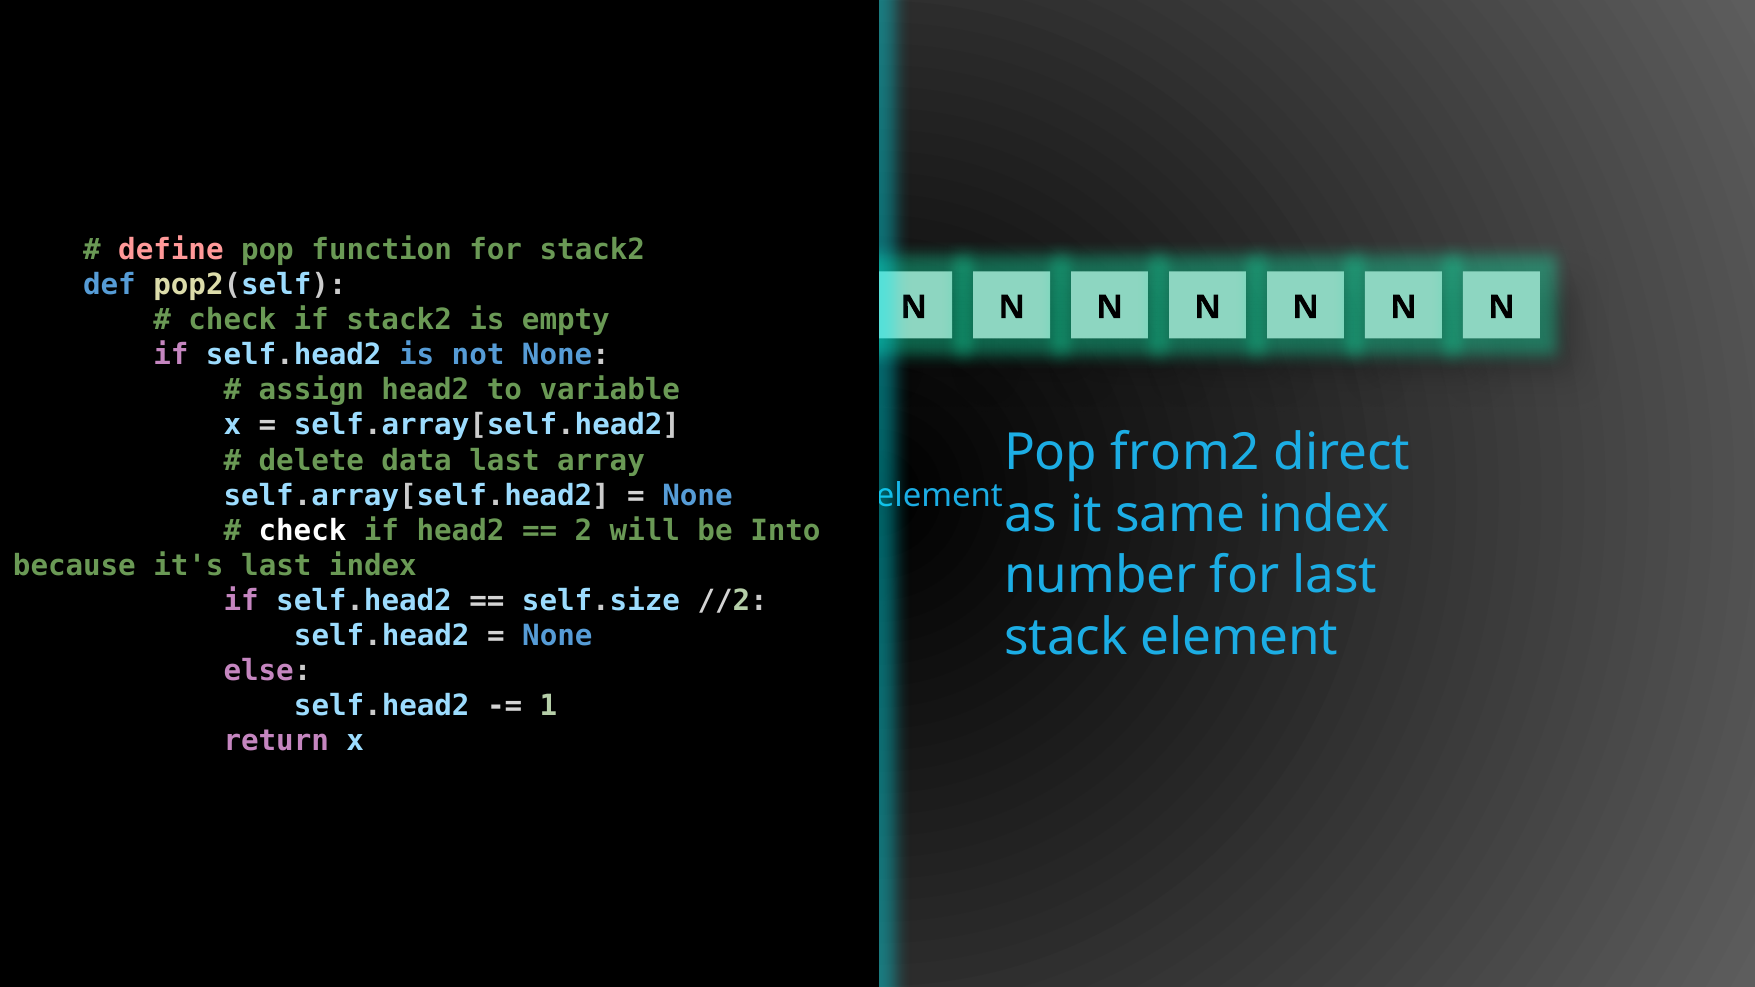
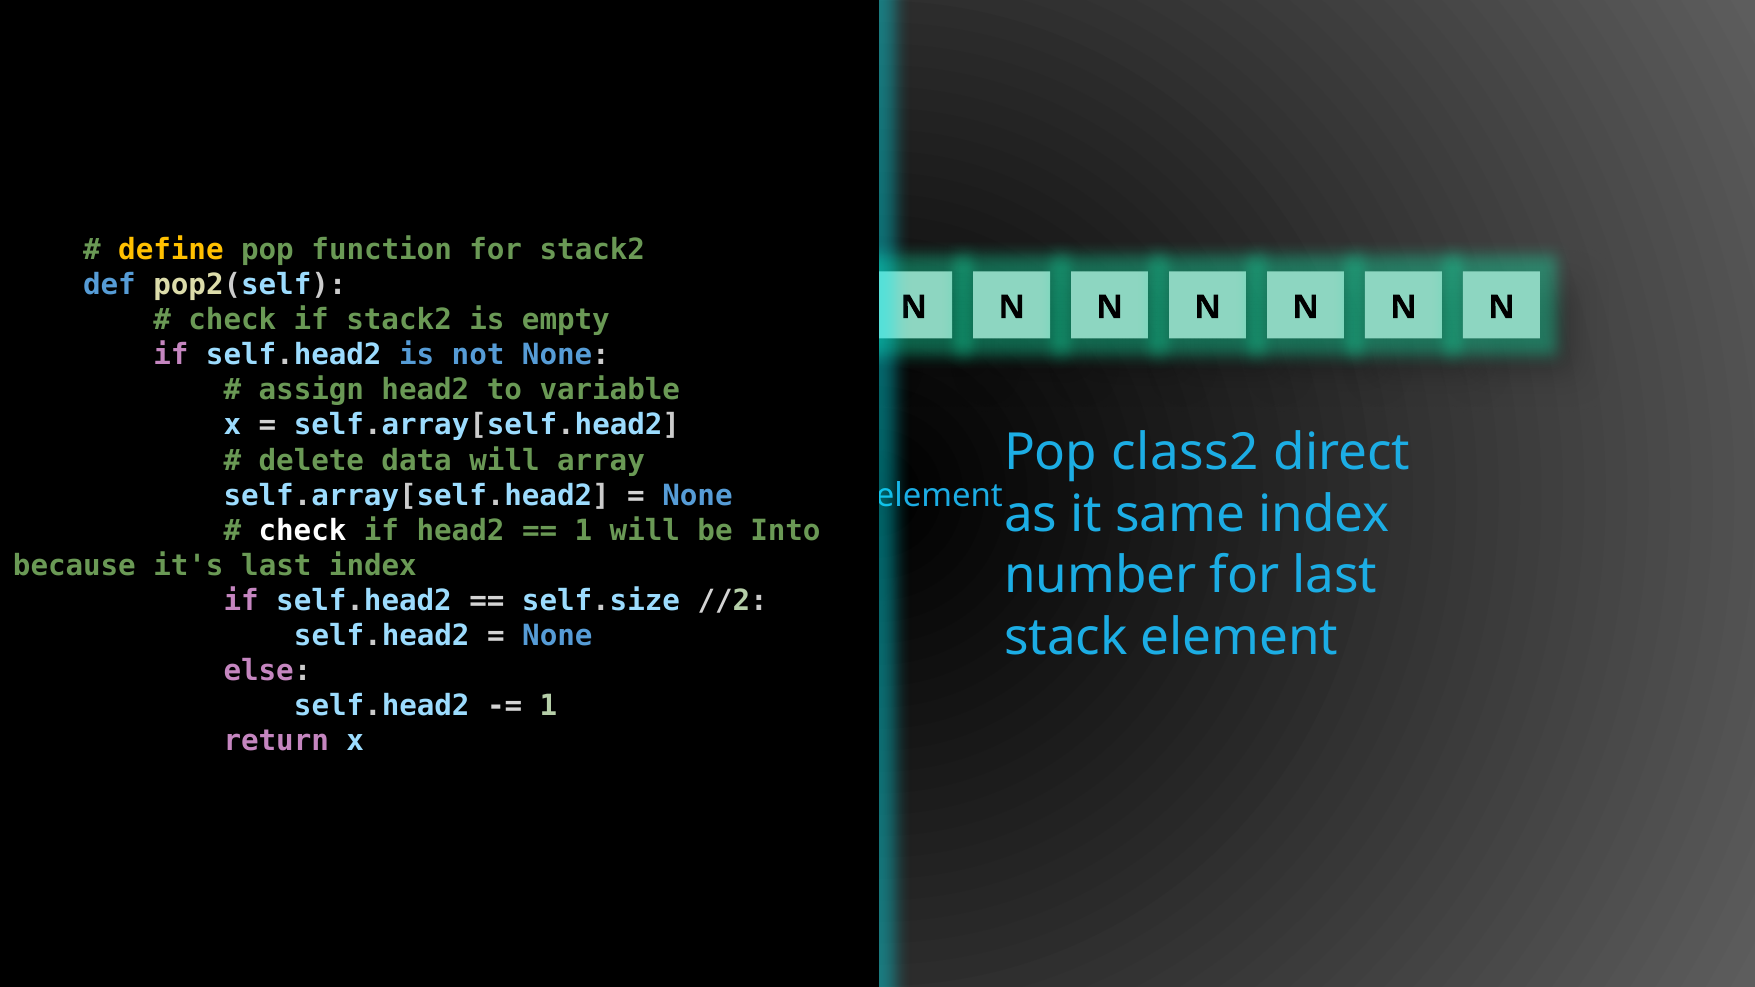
define colour: pink -> yellow (171, 250)
from2: from2 -> class2 (1185, 453)
data last: last -> will (505, 460)
2: 2 -> 1 (583, 531)
